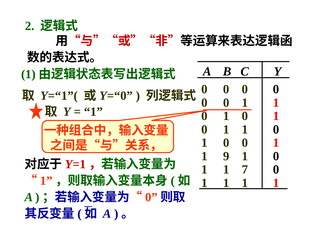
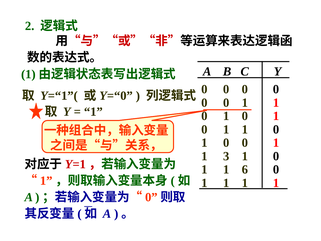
9: 9 -> 3 (226, 156)
7: 7 -> 6 (245, 169)
